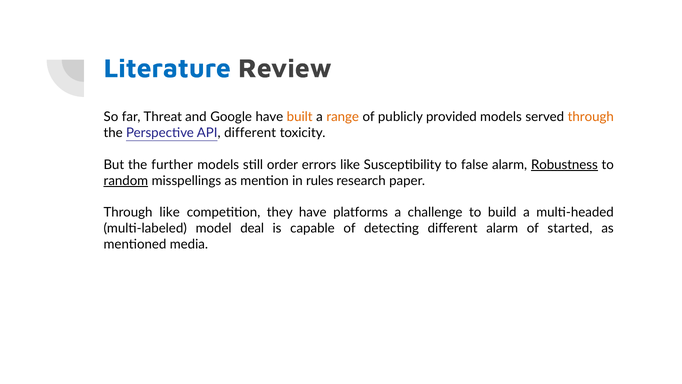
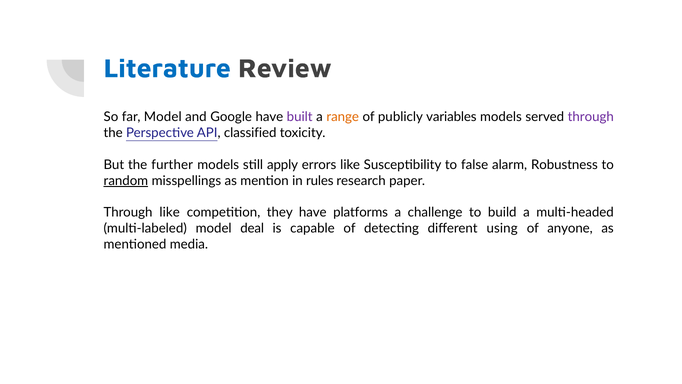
far Threat: Threat -> Model (163, 117)
built colour: orange -> purple (300, 117)
provided: provided -> variables (451, 117)
through colour: orange -> purple (591, 117)
API different: different -> classified (250, 133)
order: order -> apply (283, 165)
Robustness underline: present -> none (564, 165)
different alarm: alarm -> using (502, 228)
started: started -> anyone (570, 228)
